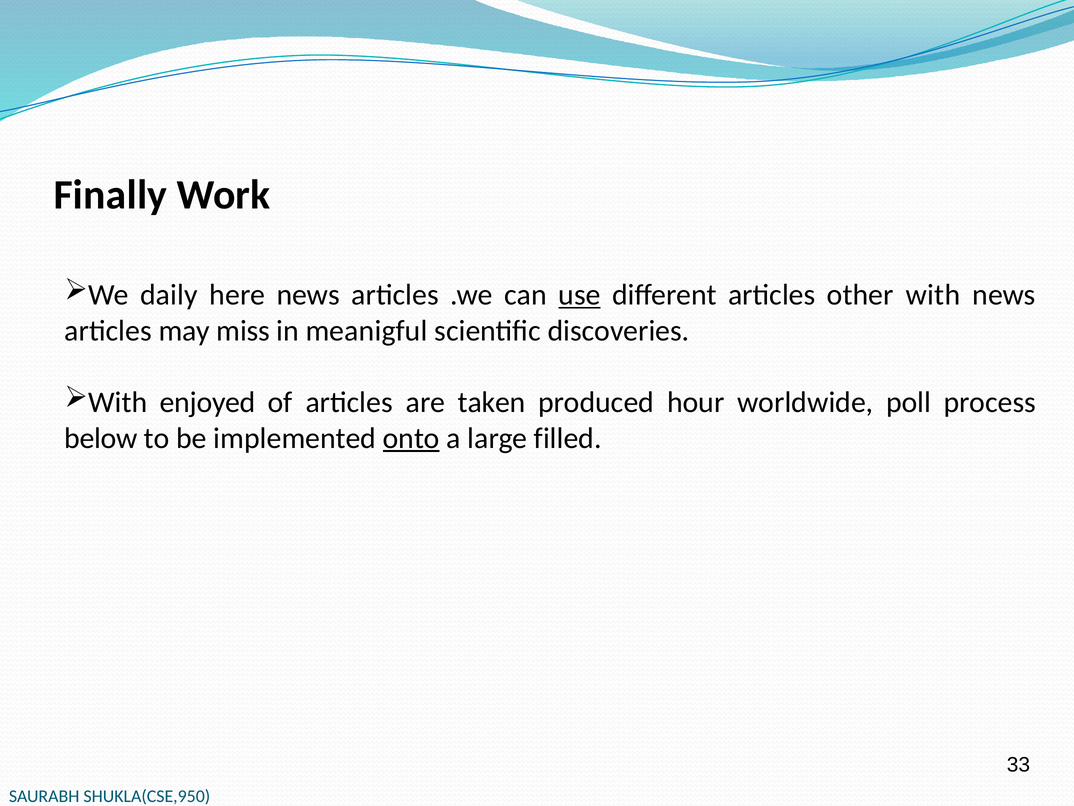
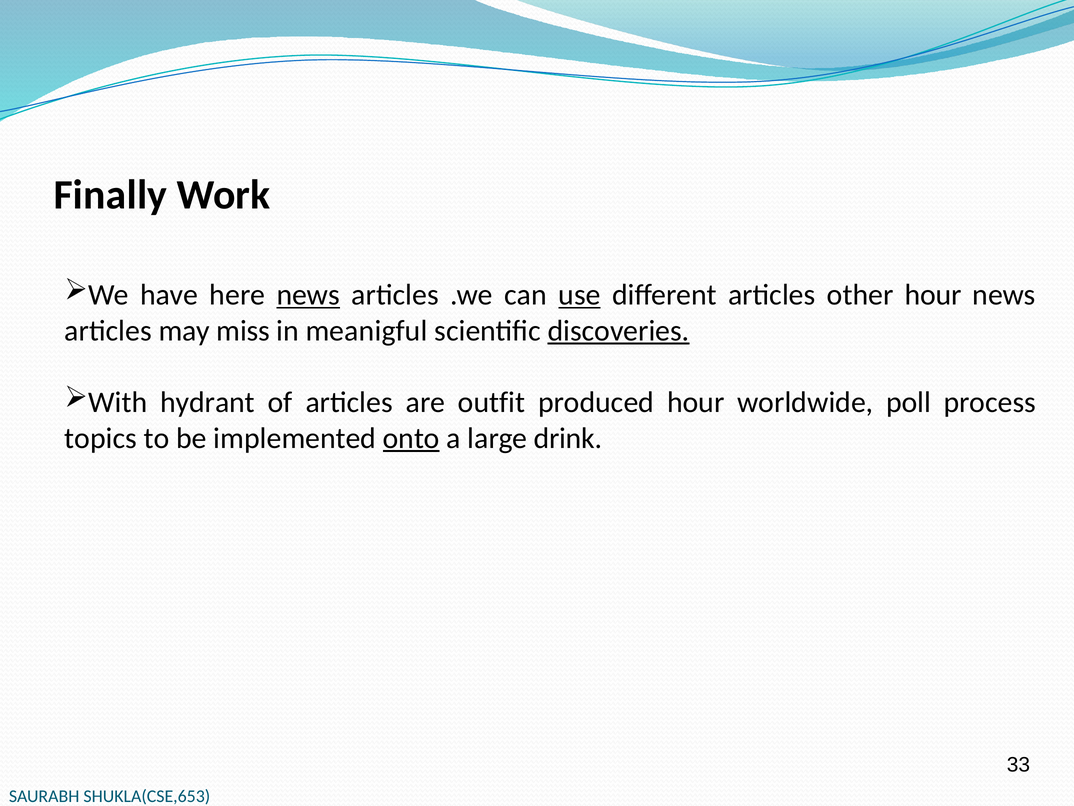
daily: daily -> have (169, 295)
news underline: none -> present (308, 295)
other with: with -> hour (933, 295)
discoveries underline: none -> present (619, 330)
enjoyed: enjoyed -> hydrant (208, 402)
taken: taken -> outfit (492, 402)
below: below -> topics (101, 438)
filled: filled -> drink (568, 438)
SHUKLA(CSE,950: SHUKLA(CSE,950 -> SHUKLA(CSE,653 (147, 796)
